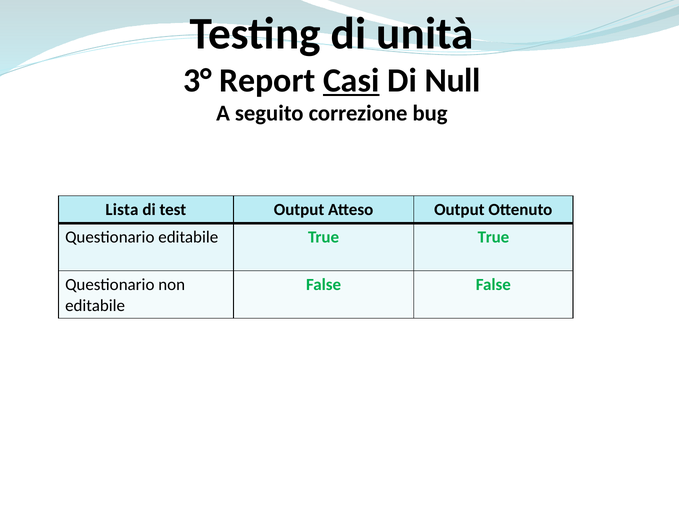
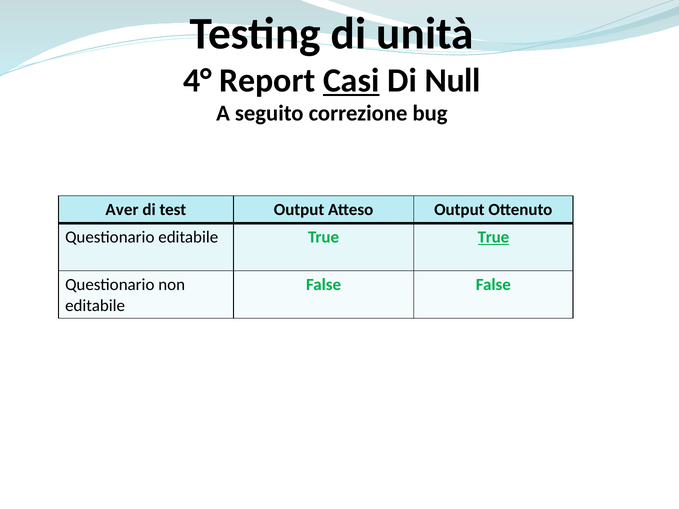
3°: 3° -> 4° (197, 80)
Lista: Lista -> Aver (122, 210)
True underline: none -> present (493, 237)
